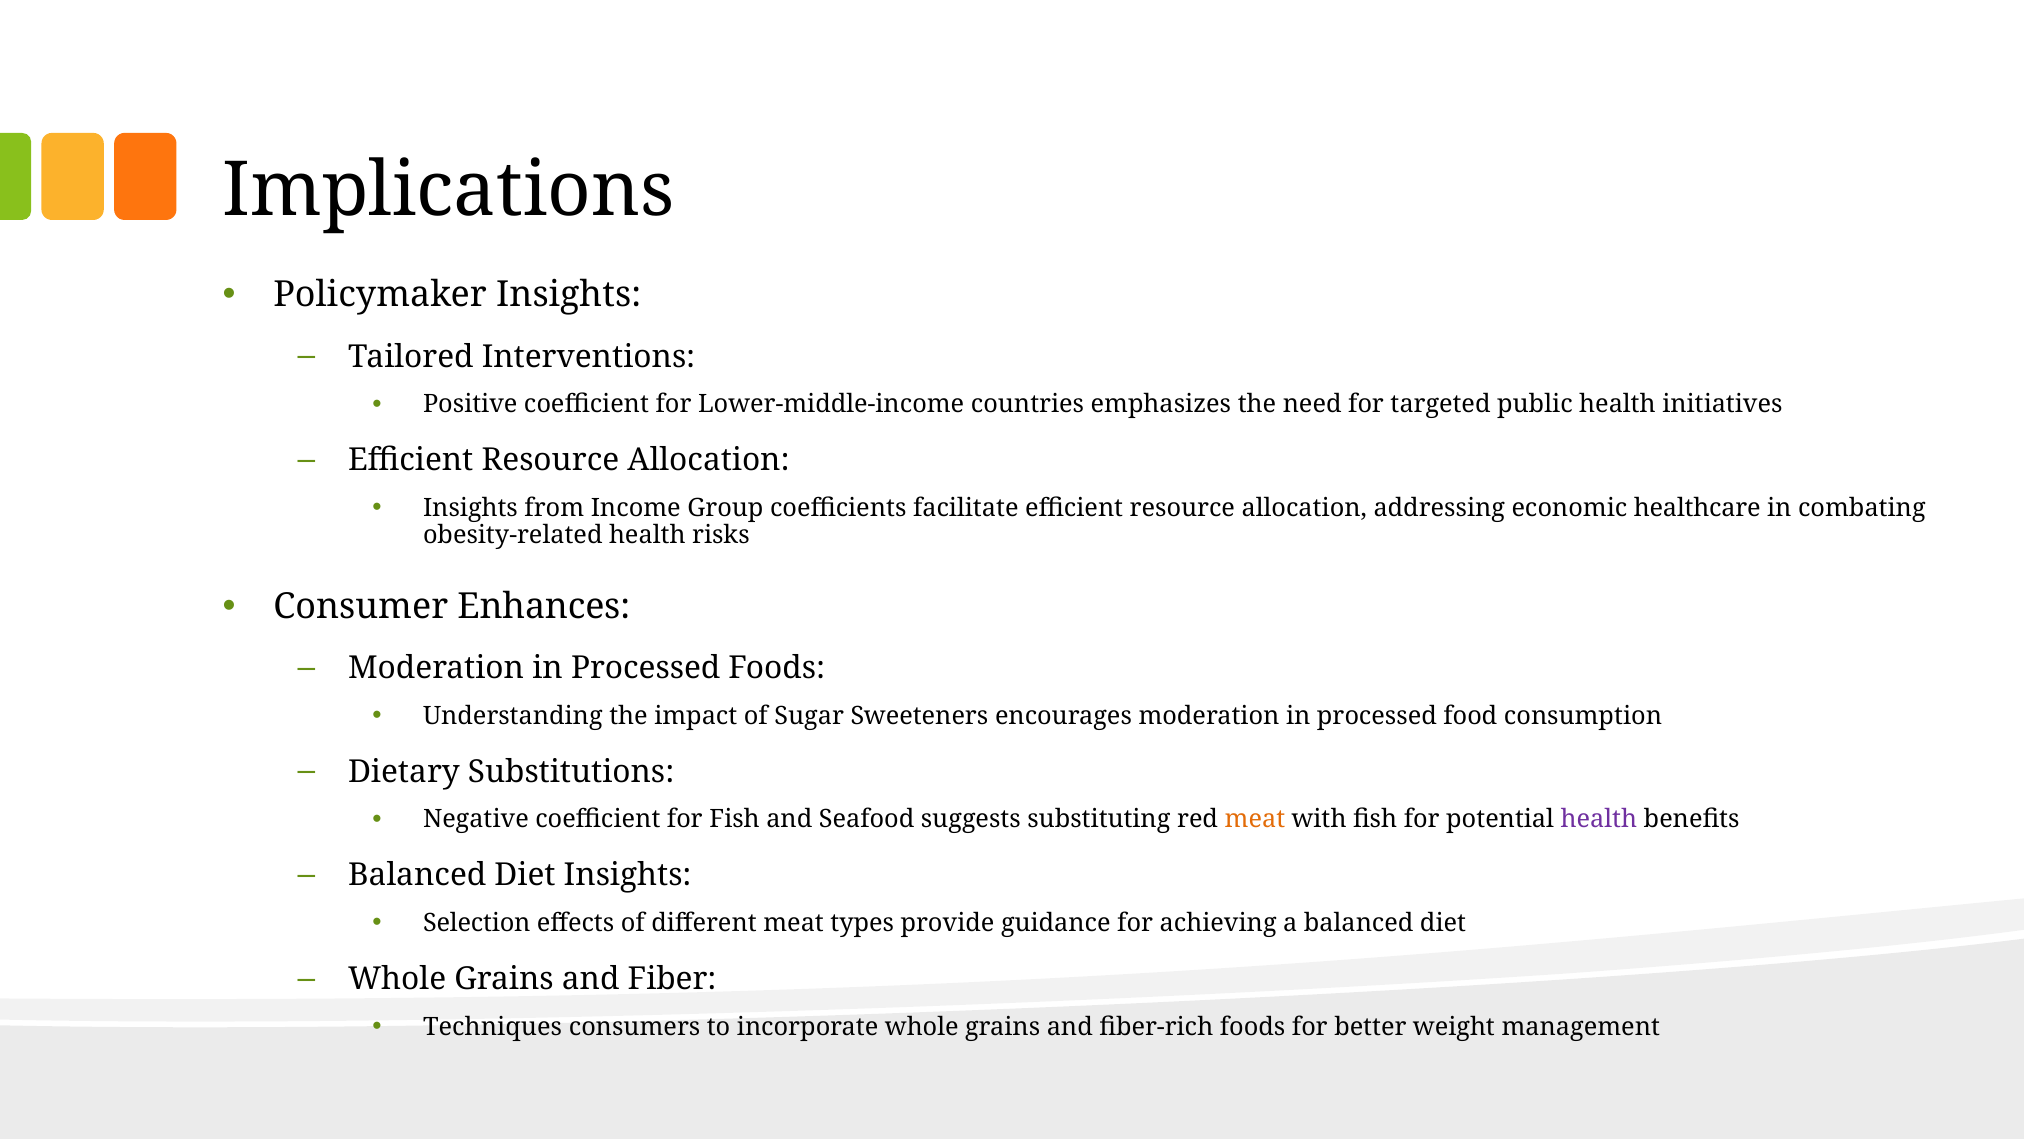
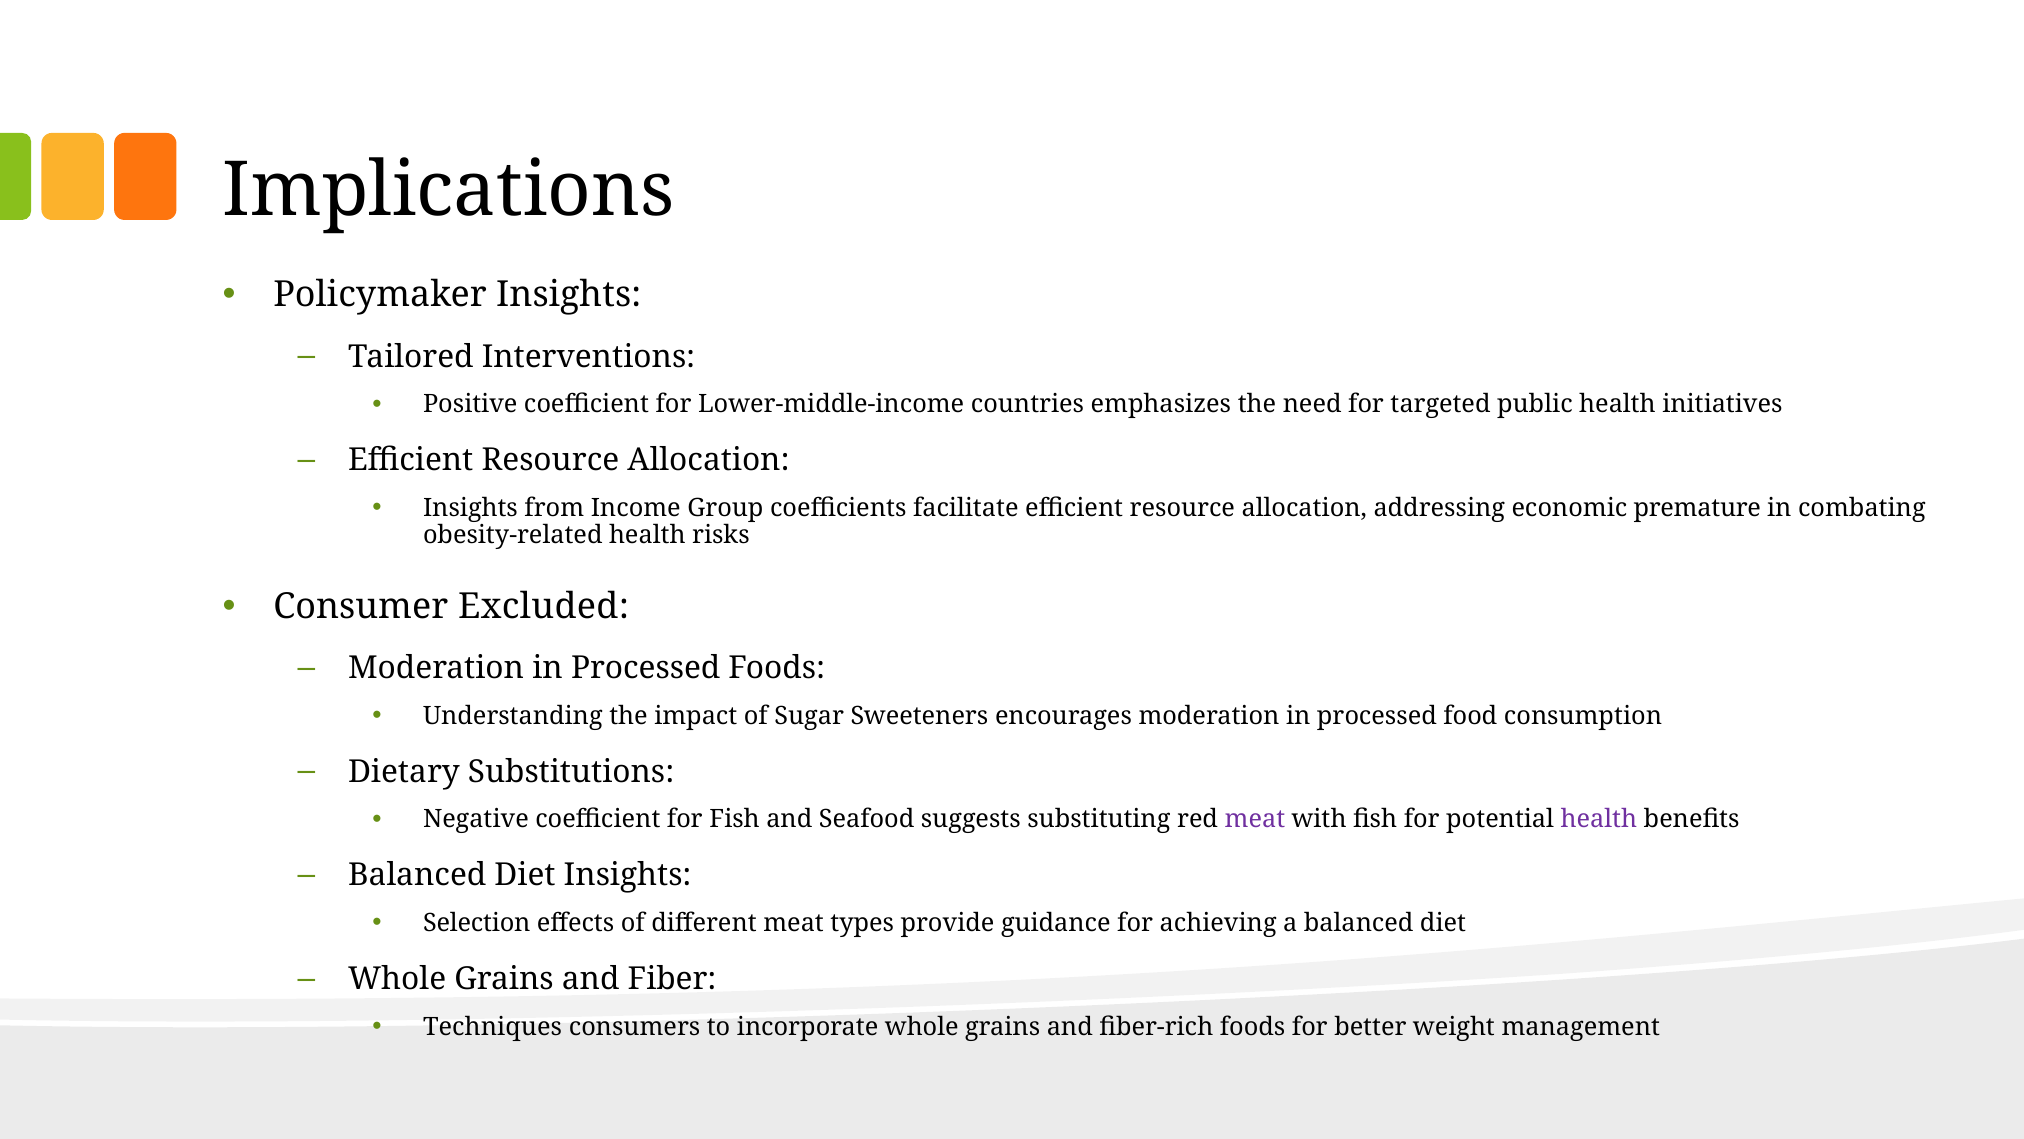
healthcare: healthcare -> premature (1697, 508)
Enhances: Enhances -> Excluded (544, 606)
meat colour: orange -> purple (1255, 819)
